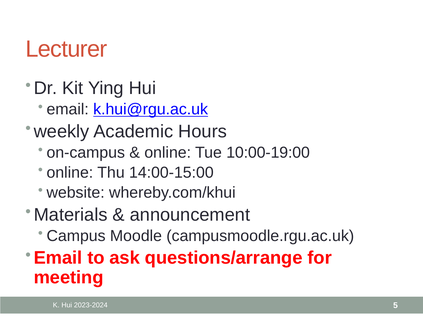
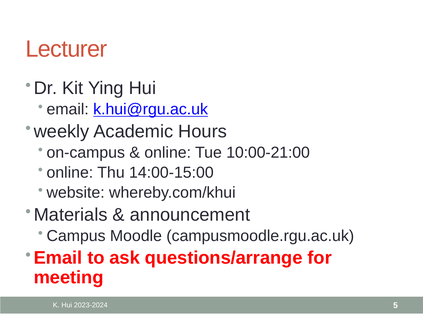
10:00-19:00: 10:00-19:00 -> 10:00-21:00 (268, 153)
